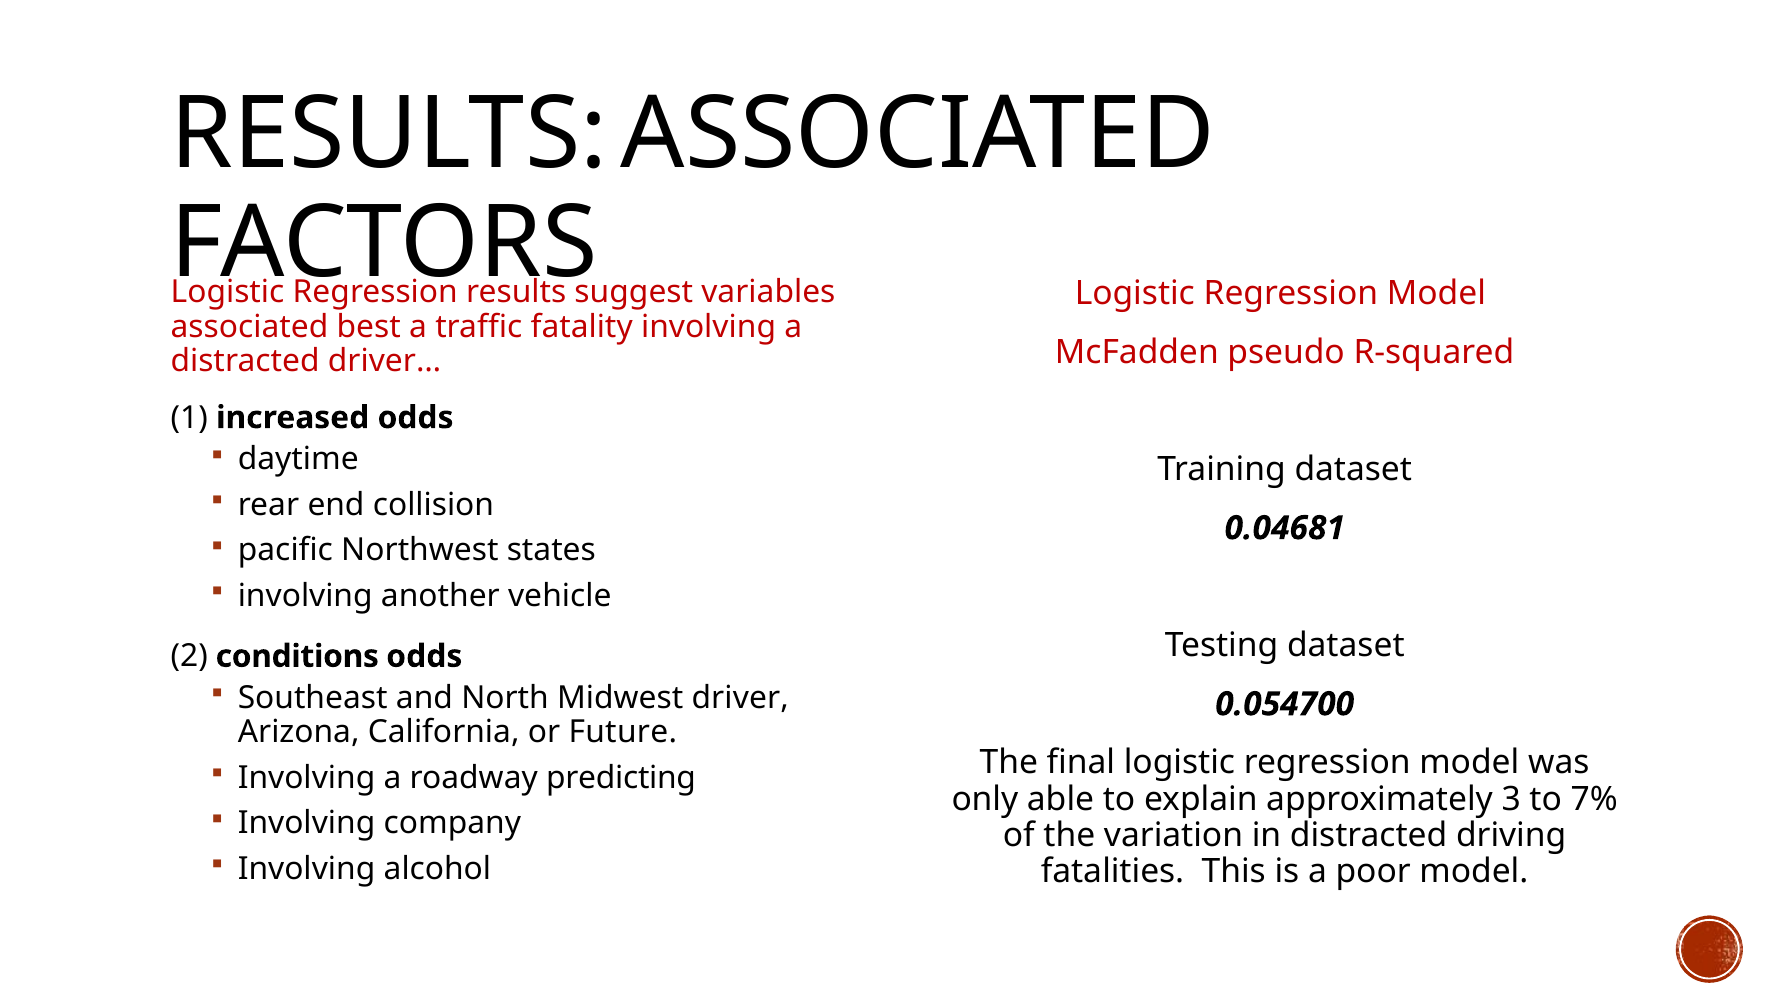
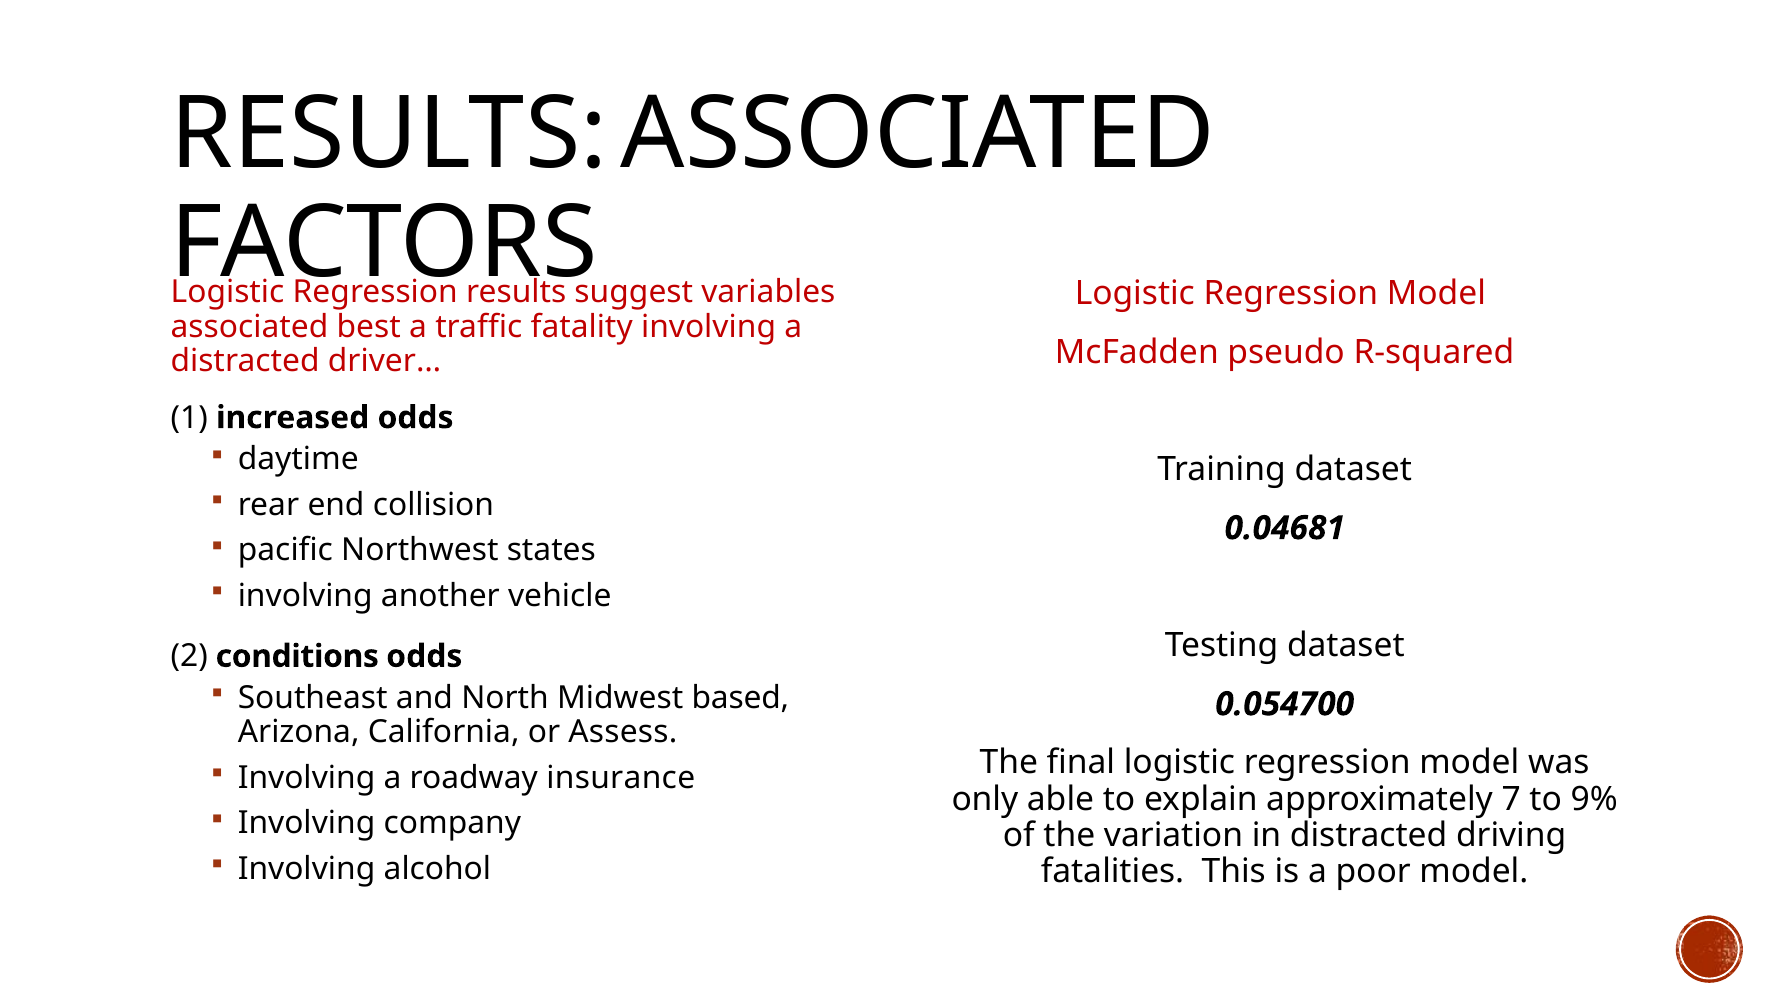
driver: driver -> based (740, 698)
Future: Future -> Assess (623, 732)
predicting: predicting -> insurance (621, 778)
3: 3 -> 7 (1511, 799)
7%: 7% -> 9% (1594, 799)
